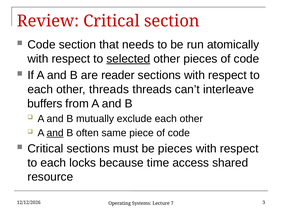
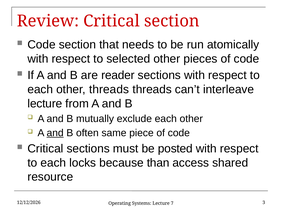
selected underline: present -> none (128, 59)
buffers: buffers -> lecture (45, 103)
be pieces: pieces -> posted (175, 148)
time: time -> than (158, 162)
